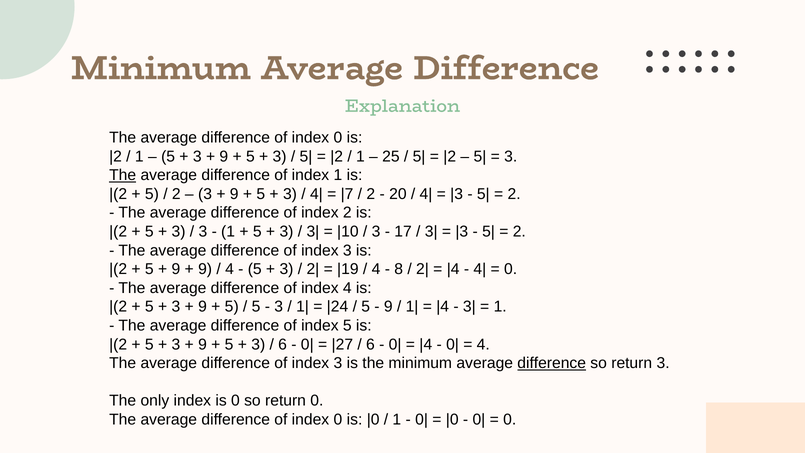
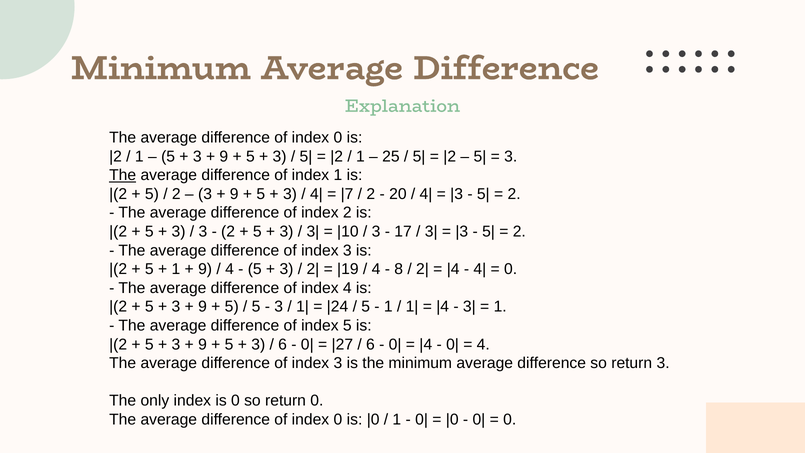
1: 1 -> 2 (228, 232)
9: 9 -> 1 (176, 269)
9: 9 -> 1 (388, 307)
difference underline: present -> none (552, 363)
